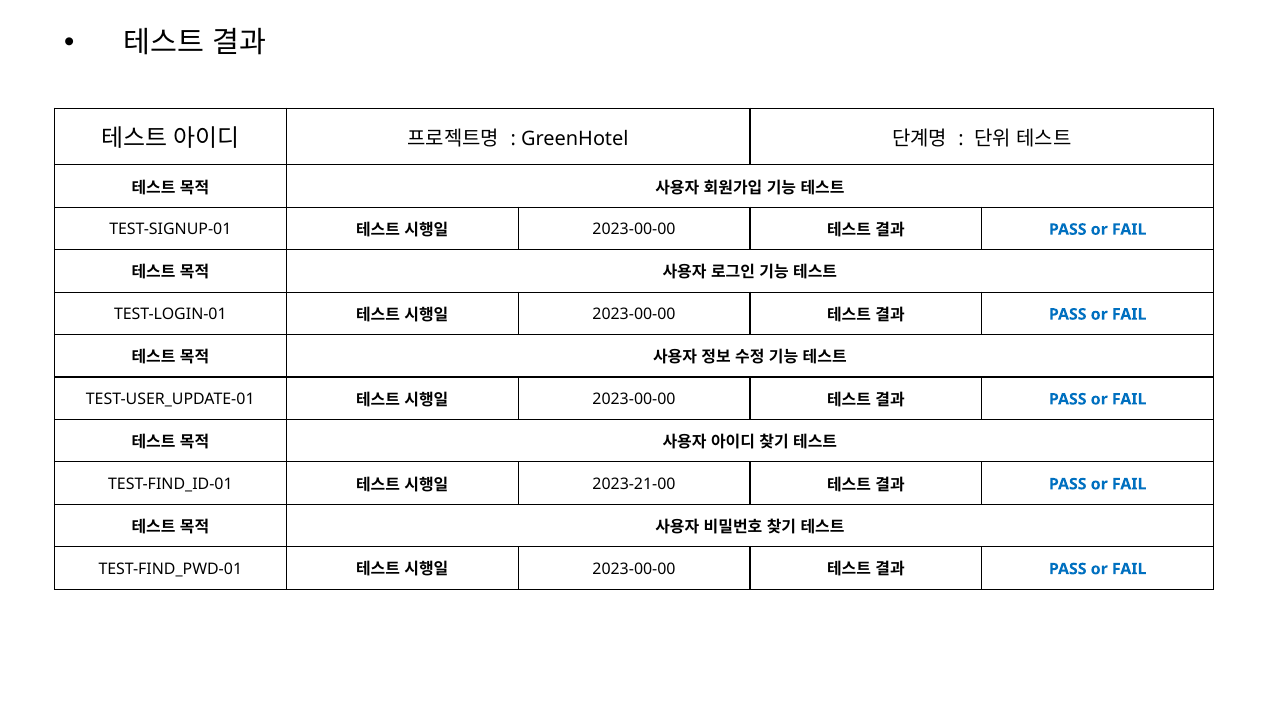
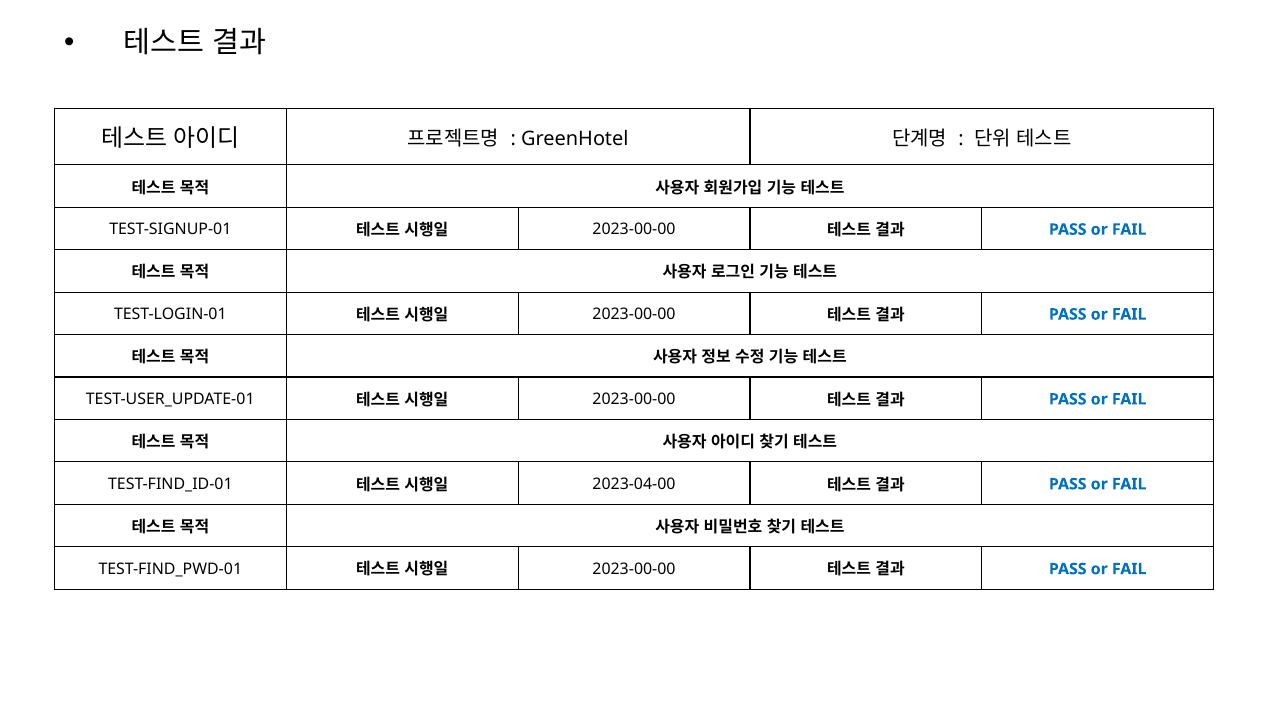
2023-21-00: 2023-21-00 -> 2023-04-00 (634, 484)
